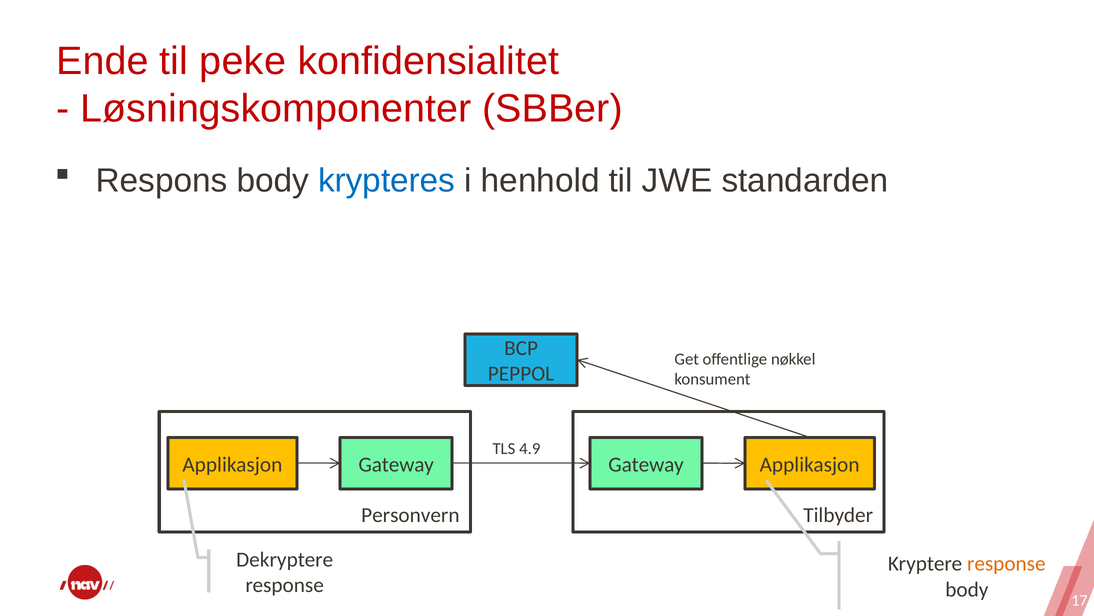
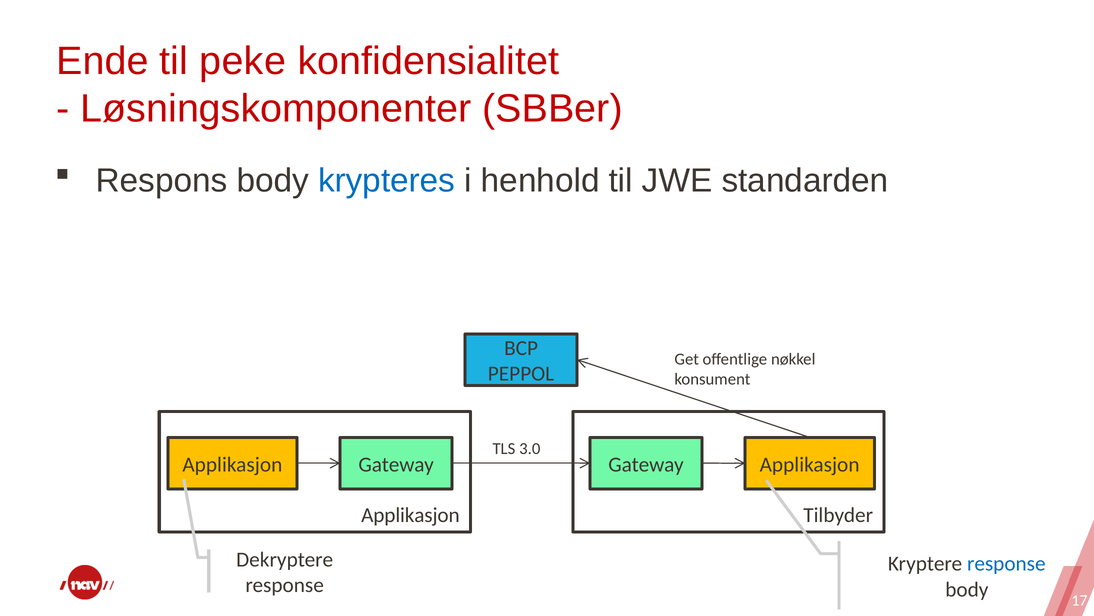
4.9: 4.9 -> 3.0 (530, 448)
Personvern: Personvern -> Applikasjon (410, 515)
response colour: orange -> blue (1006, 563)
